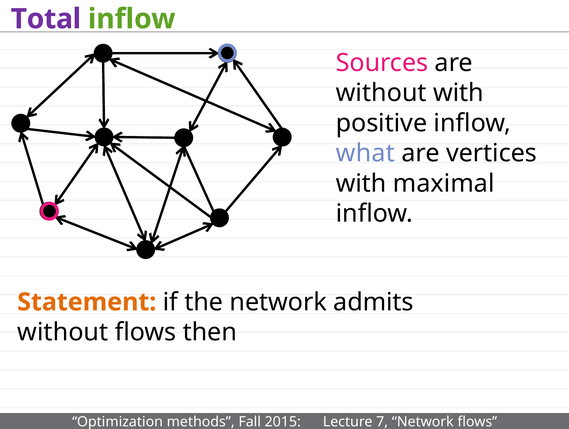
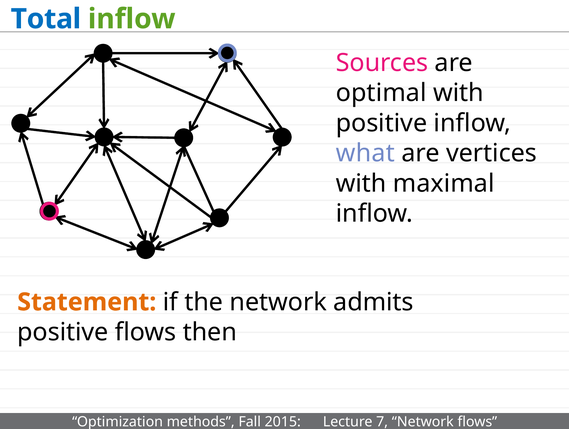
Total colour: purple -> blue (46, 19)
without: without -> optimal (381, 93)
without: without -> positive (63, 332)
